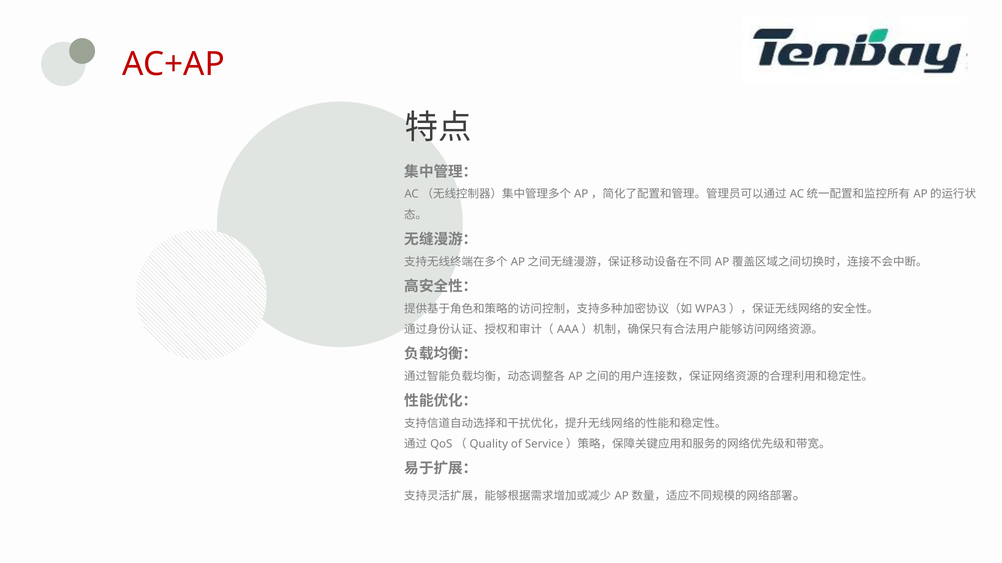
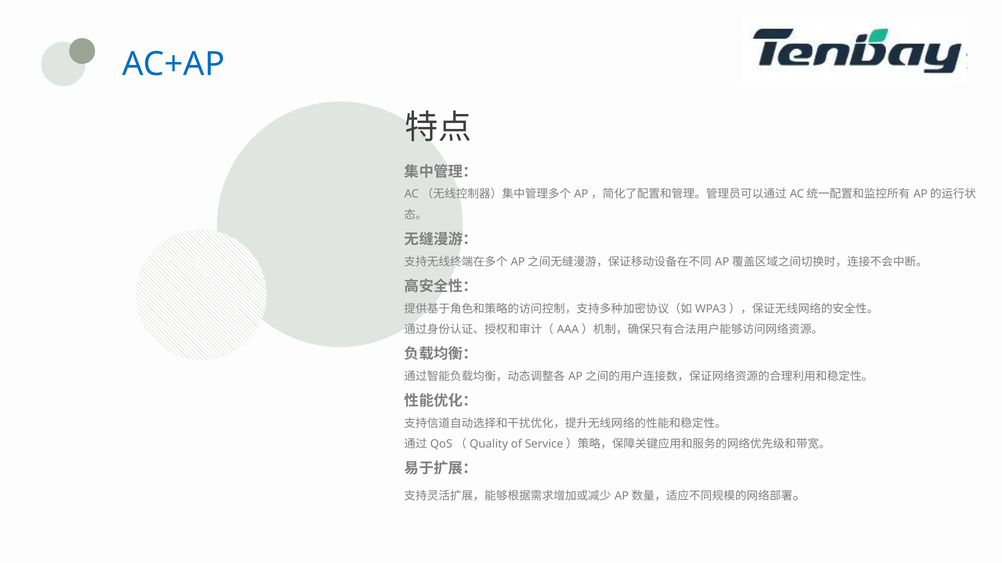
AC+AP colour: red -> blue (173, 64)
